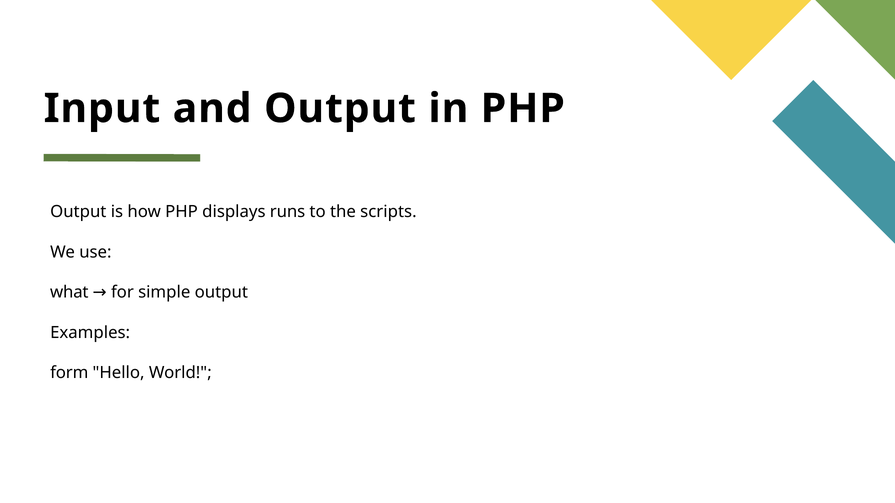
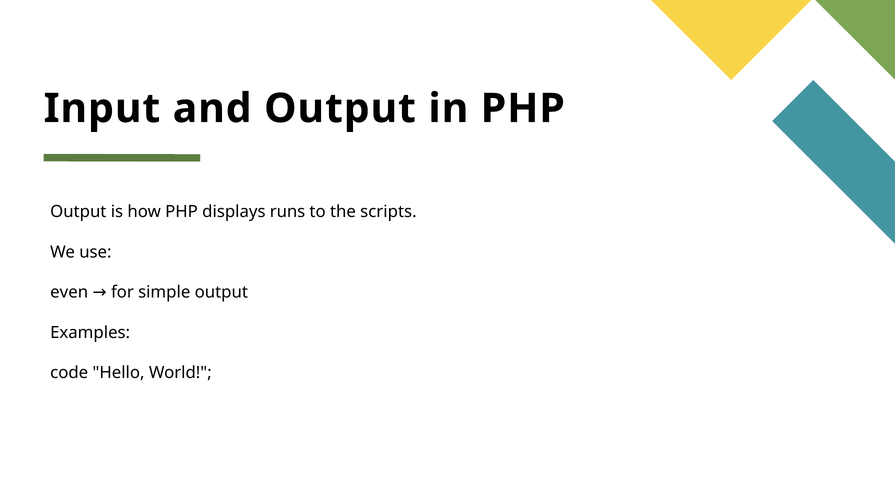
what: what -> even (69, 292)
form: form -> code (69, 373)
